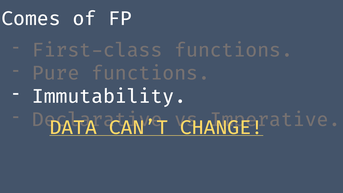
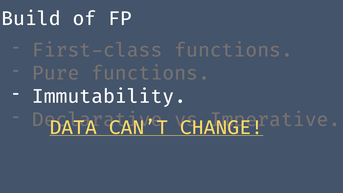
Comes: Comes -> Build (31, 19)
